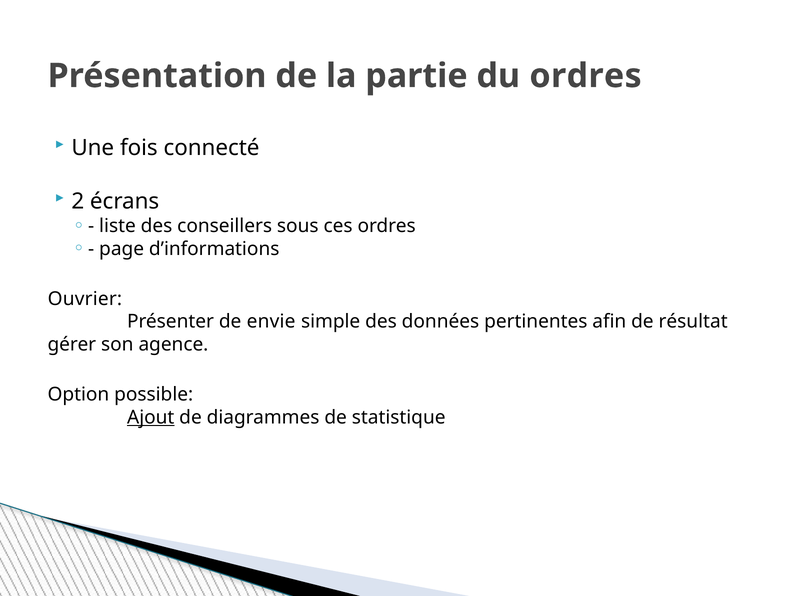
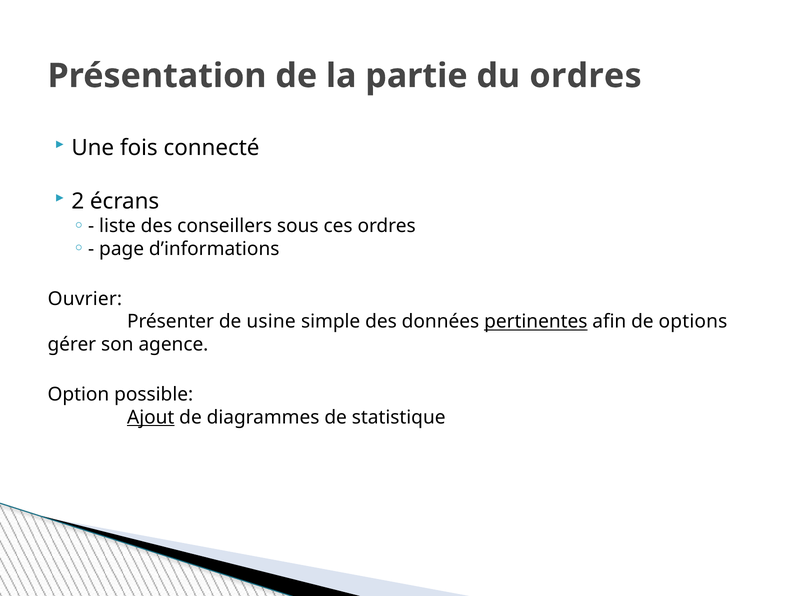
envie: envie -> usine (271, 322)
pertinentes underline: none -> present (536, 322)
résultat: résultat -> options (693, 322)
